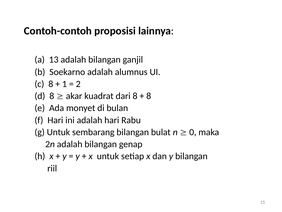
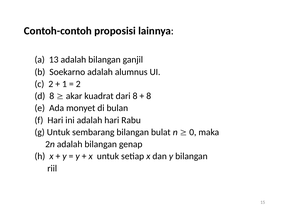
c 8: 8 -> 2 (51, 84)
